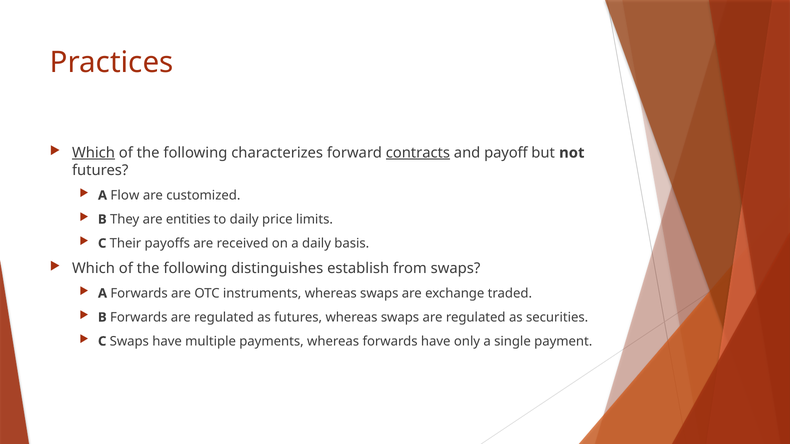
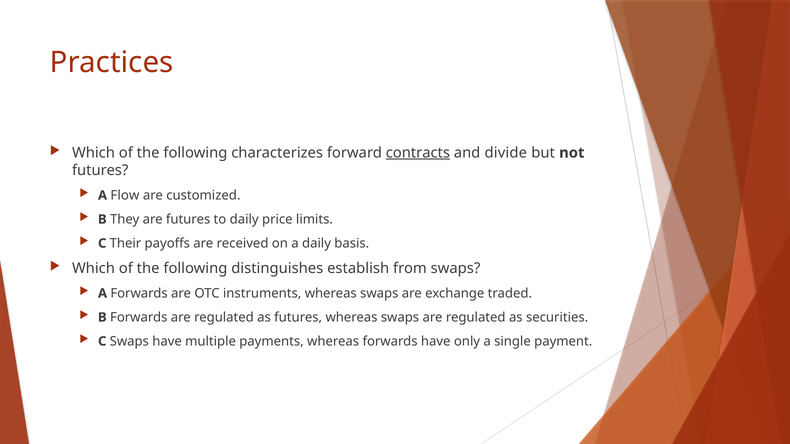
Which underline: present -> none (93, 153)
payoff: payoff -> divide (506, 153)
are entities: entities -> futures (188, 220)
